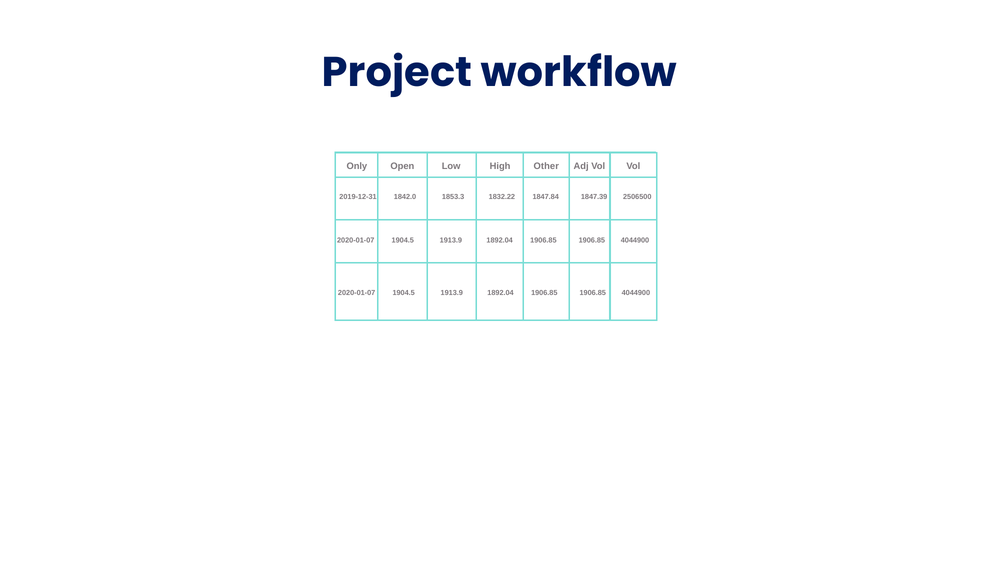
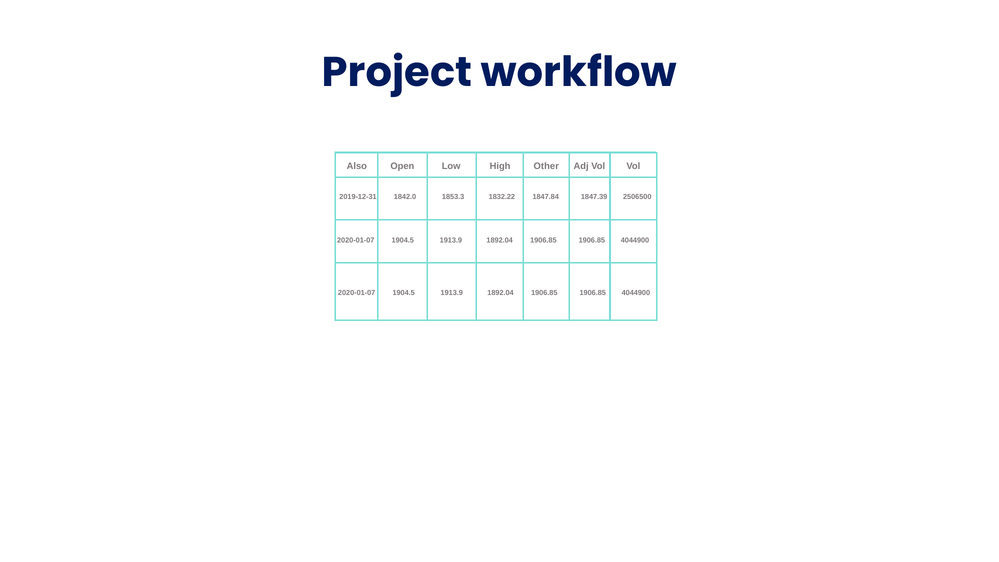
Only: Only -> Also (357, 166)
